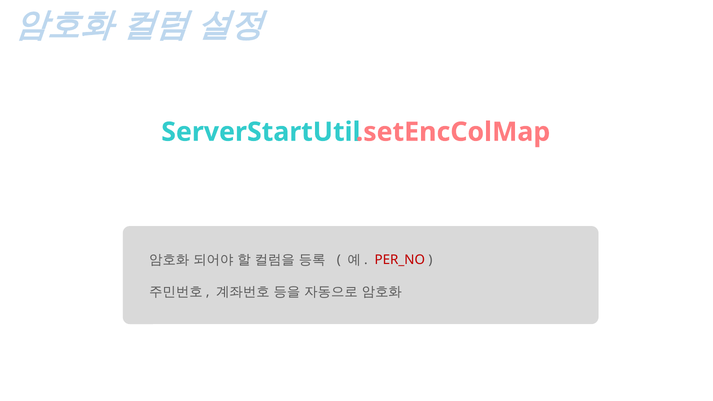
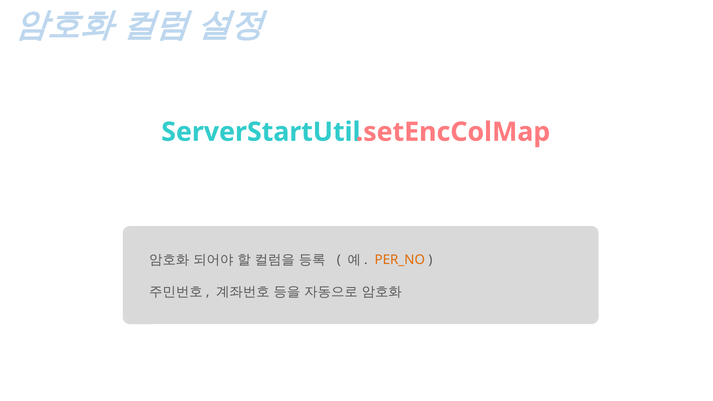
PER_NO colour: red -> orange (400, 260)
